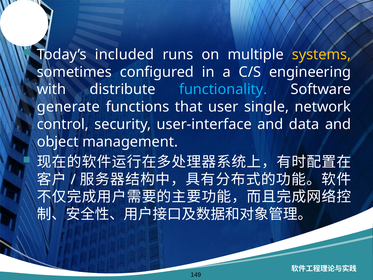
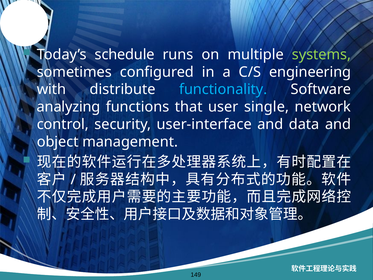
included: included -> schedule (125, 55)
systems colour: yellow -> light green (322, 55)
generate: generate -> analyzing (69, 107)
